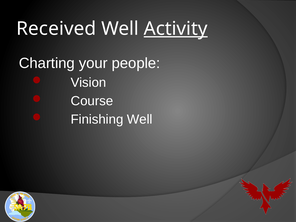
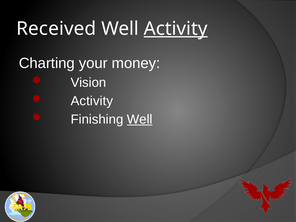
people: people -> money (136, 63)
Course: Course -> Activity (92, 101)
Well underline: none -> present (140, 119)
